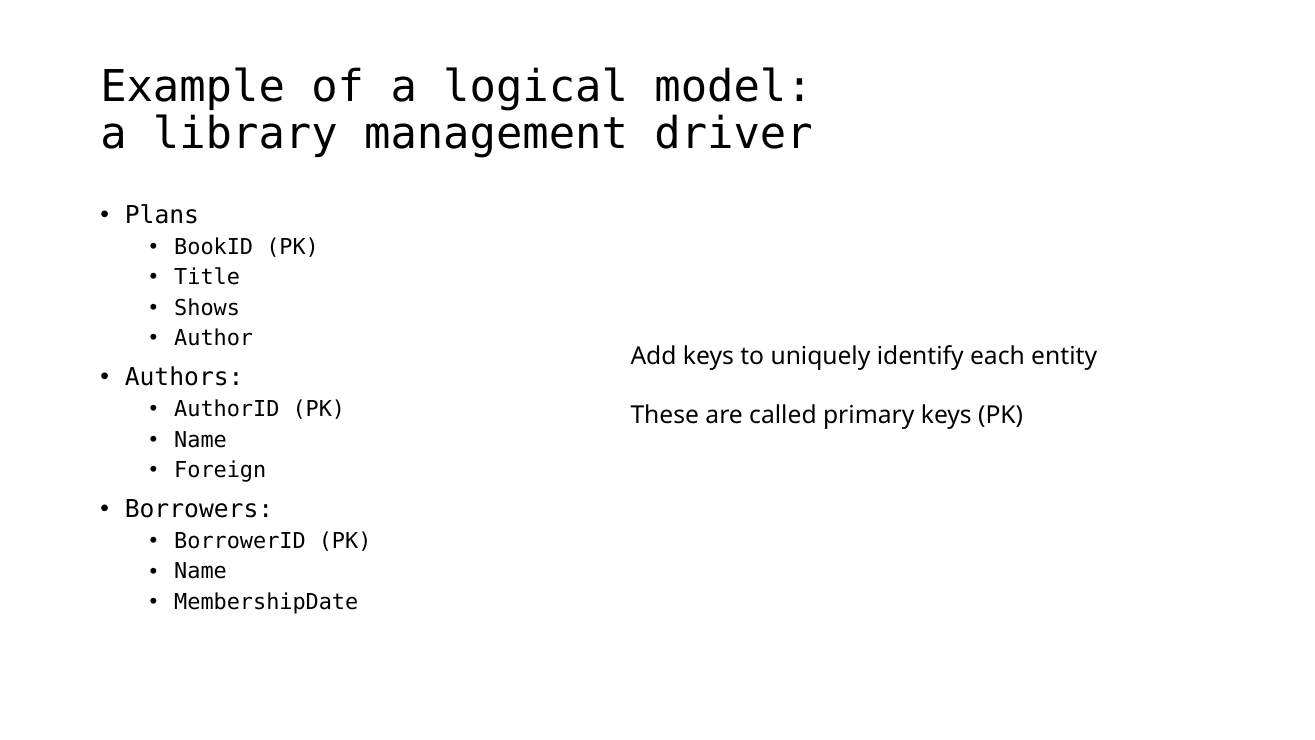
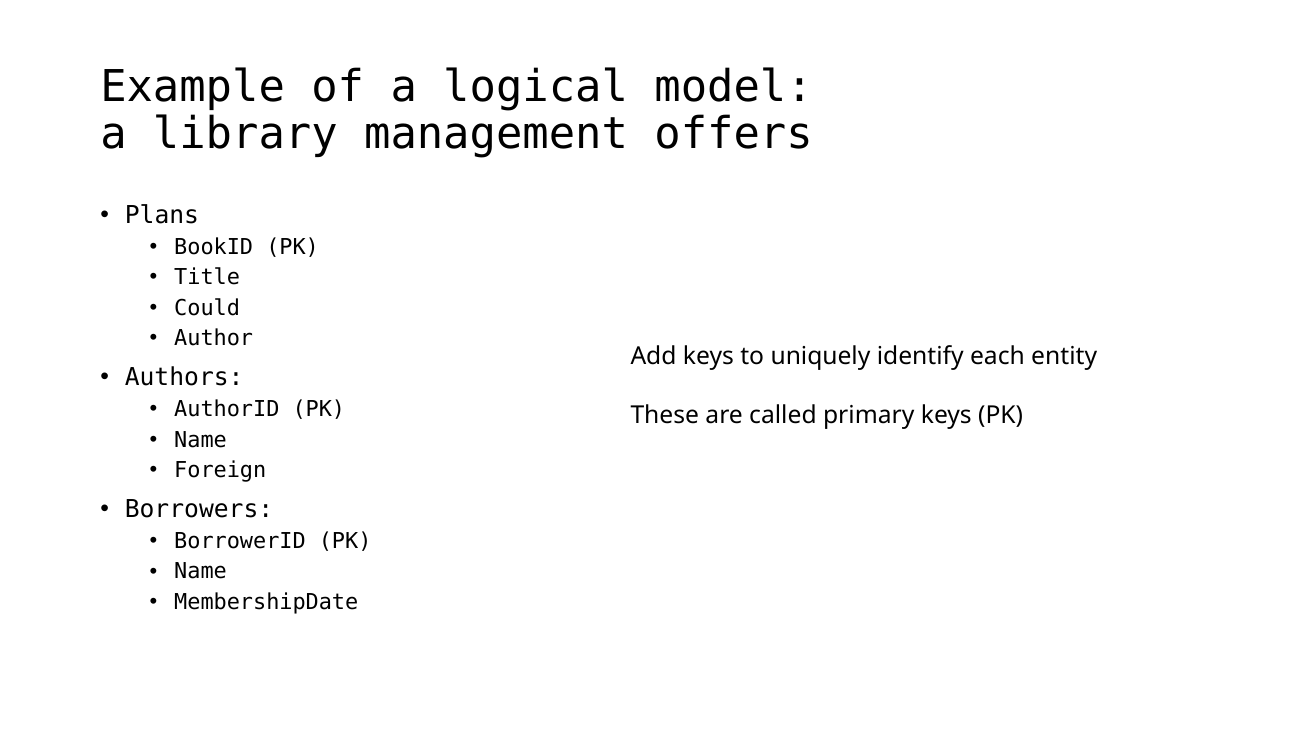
driver: driver -> offers (734, 134)
Shows: Shows -> Could (207, 308)
